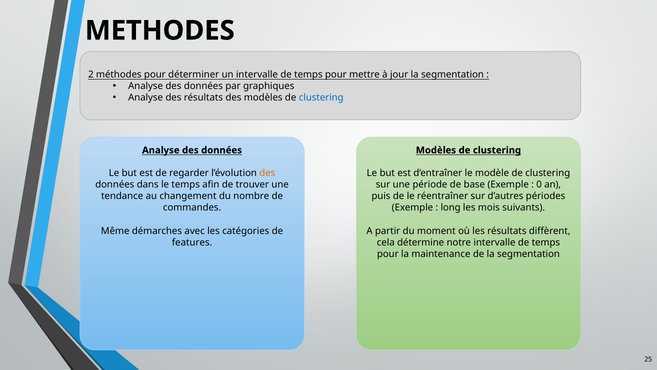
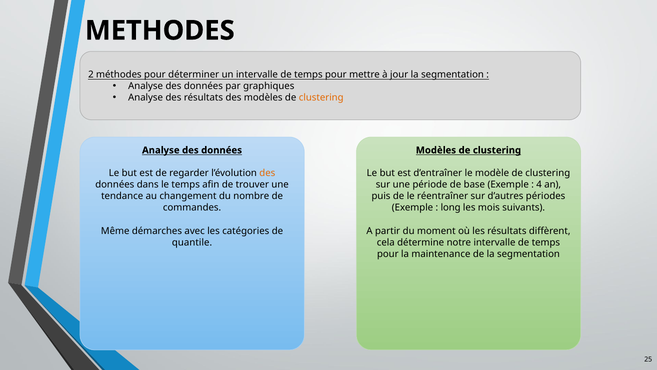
clustering colour: blue -> orange (321, 98)
0: 0 -> 4 (539, 185)
features: features -> quantile (192, 242)
